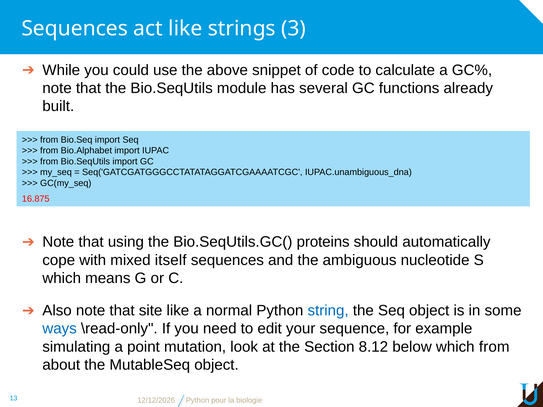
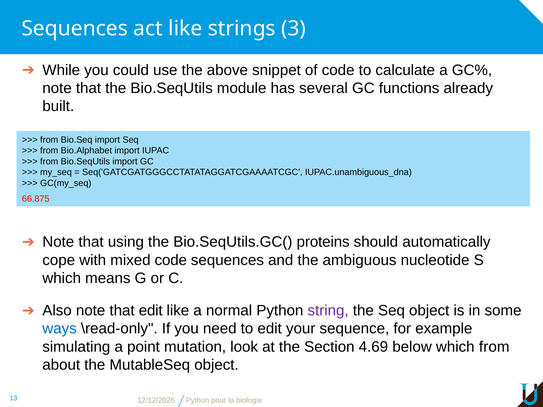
16.875: 16.875 -> 66.875 (36, 199)
mixed itself: itself -> code (171, 260)
that site: site -> edit (151, 311)
string colour: blue -> purple (328, 311)
8.12: 8.12 -> 4.69 (373, 347)
